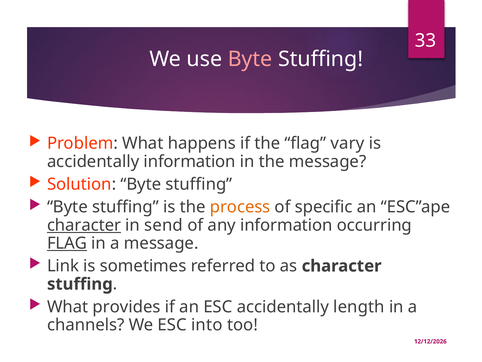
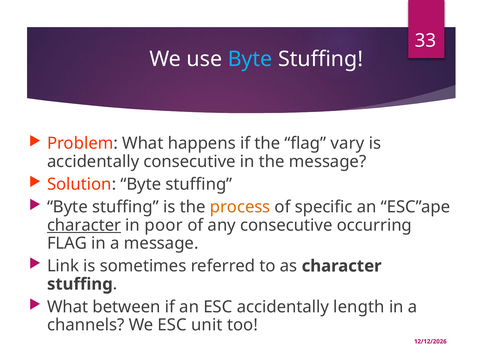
Byte colour: pink -> light blue (250, 59)
accidentally information: information -> consecutive (190, 161)
send: send -> poor (164, 225)
any information: information -> consecutive (286, 225)
FLAG underline: present -> none (67, 243)
provides: provides -> between (127, 306)
into: into -> unit (207, 325)
